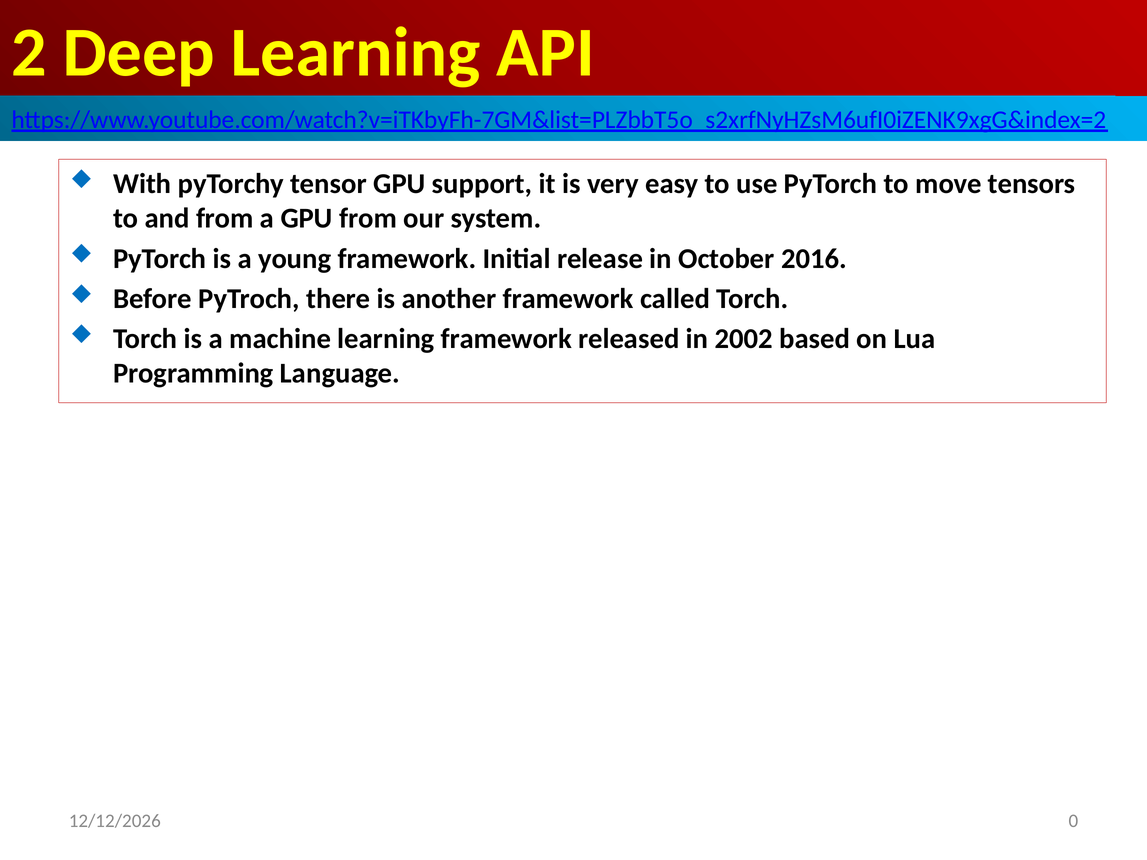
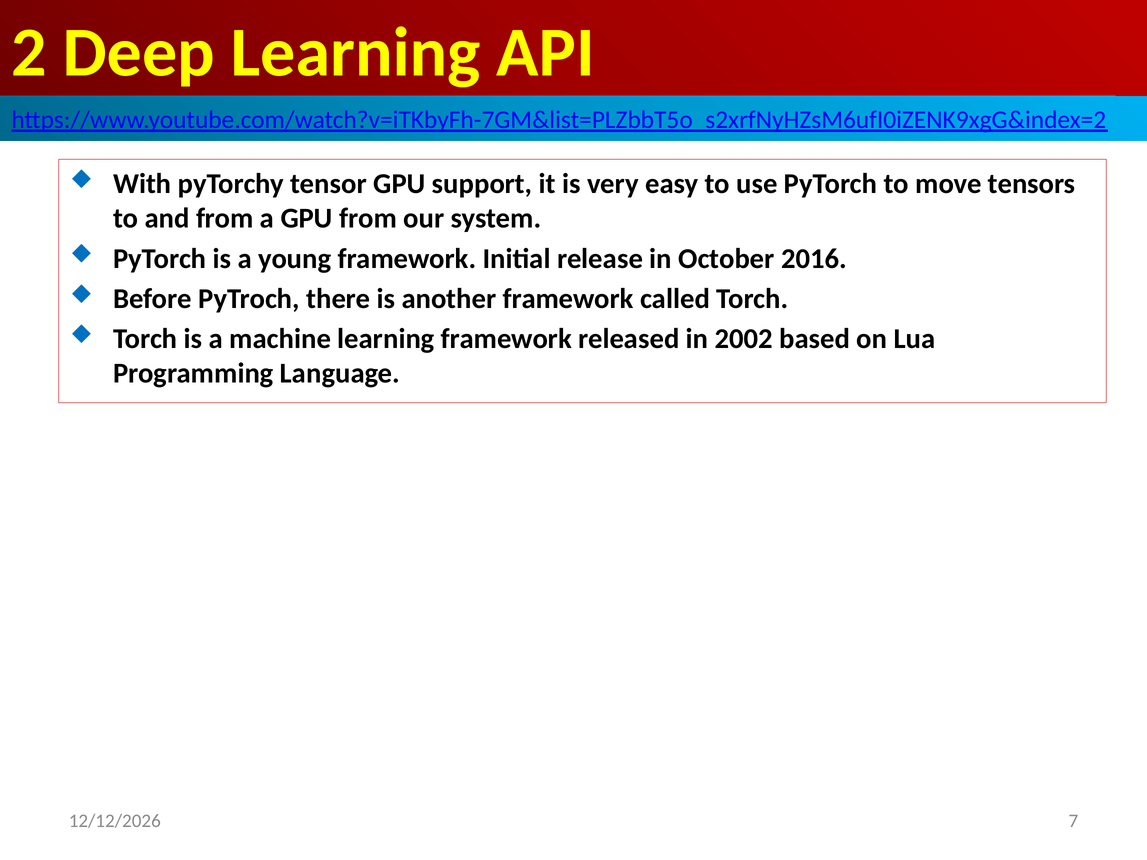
0: 0 -> 7 (1073, 821)
